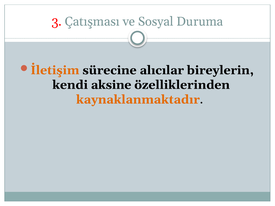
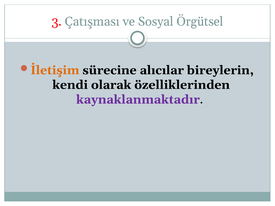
Duruma: Duruma -> Örgütsel (200, 22)
aksine: aksine -> olarak (111, 85)
kaynaklanmaktadır colour: orange -> purple (138, 100)
